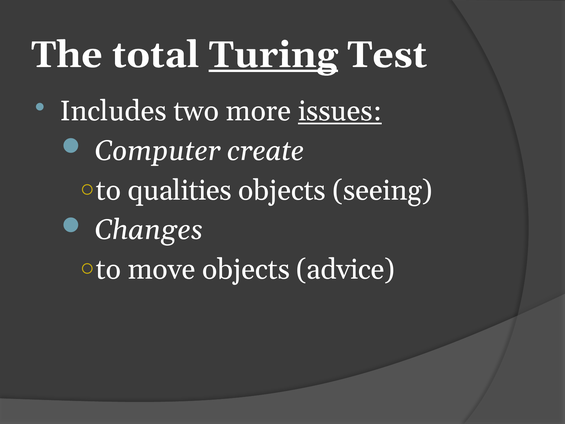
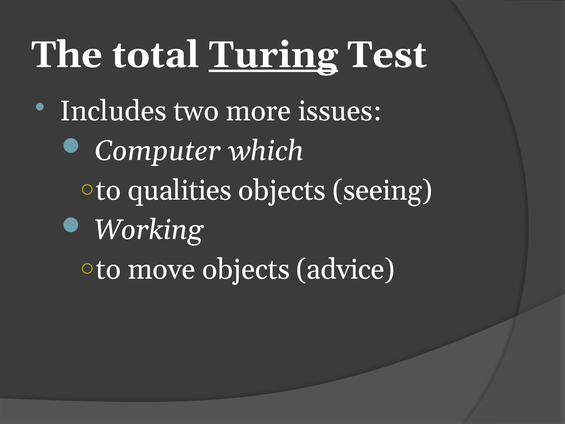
issues underline: present -> none (340, 111)
create: create -> which (266, 151)
Changes: Changes -> Working (149, 230)
